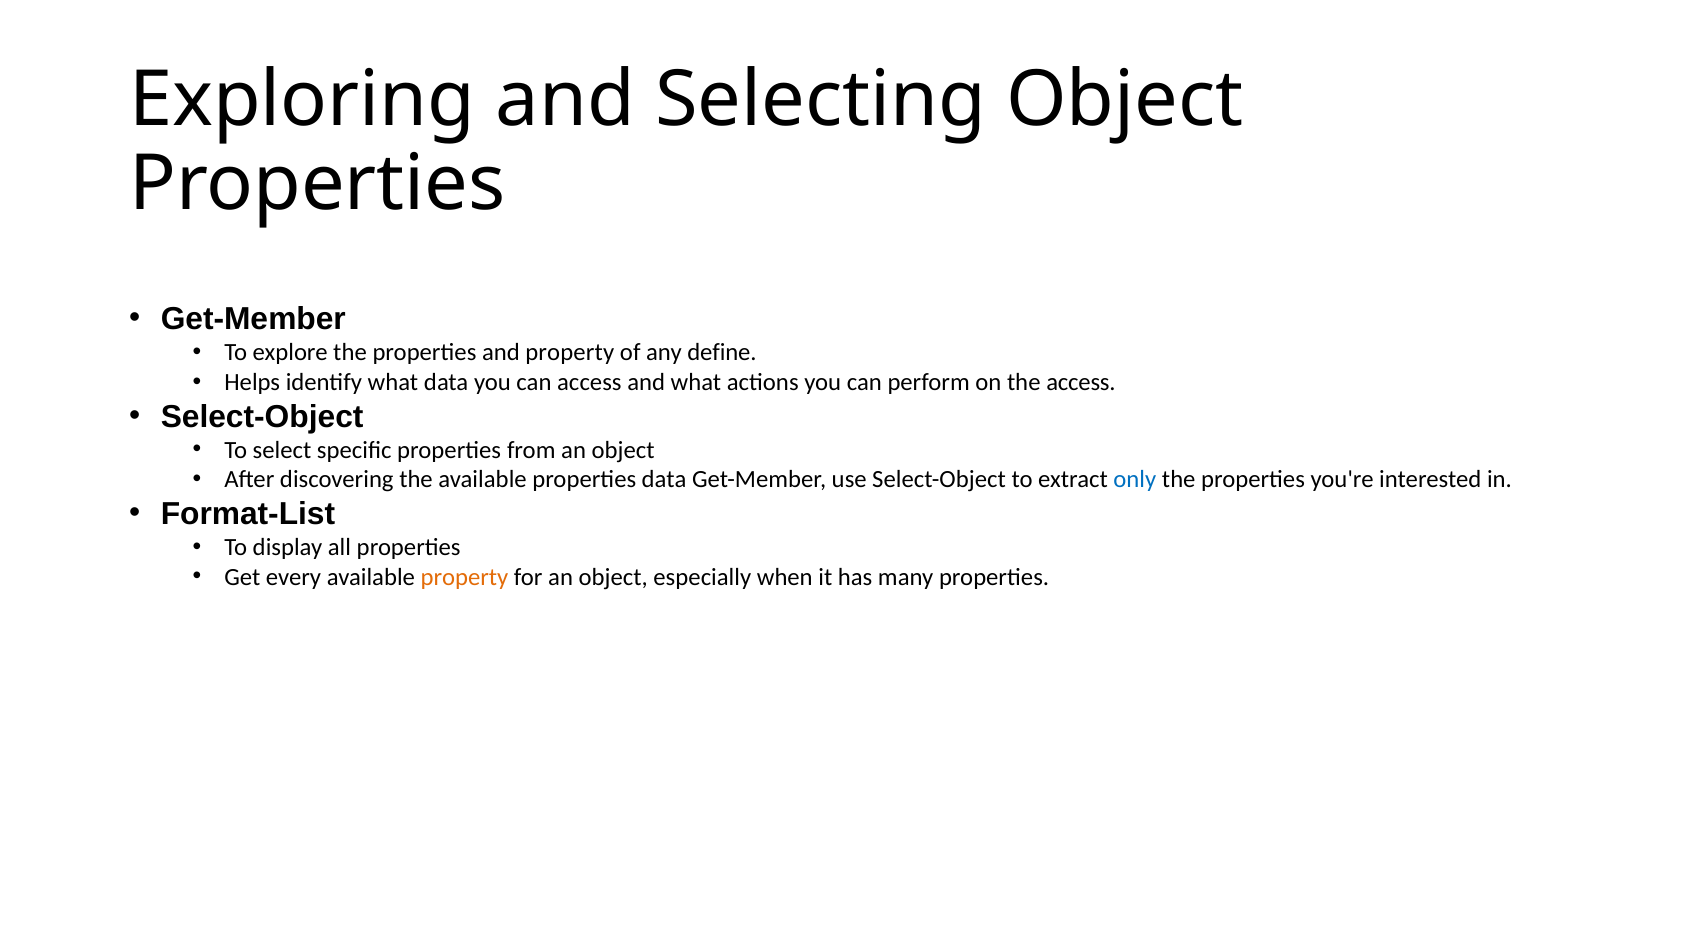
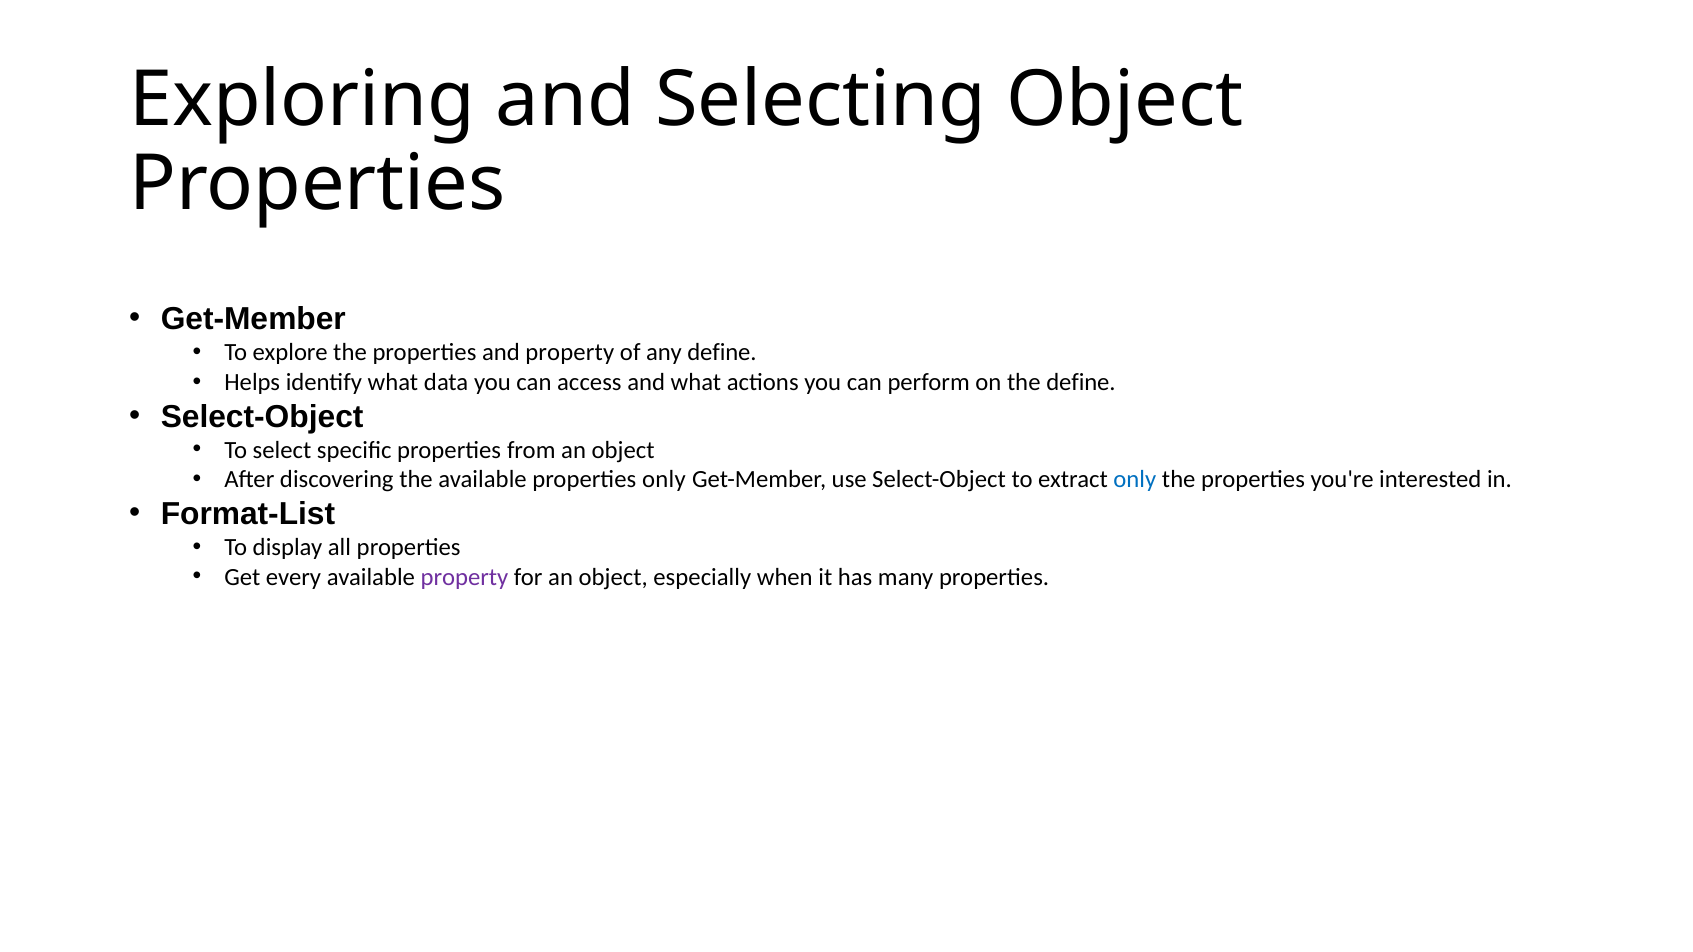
the access: access -> define (1081, 382)
properties data: data -> only (664, 480)
property colour: orange -> purple (465, 577)
